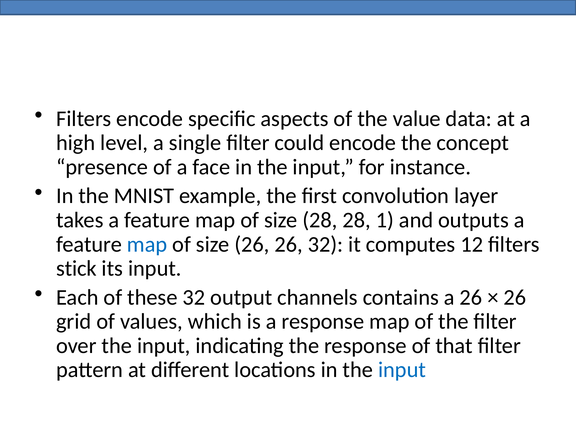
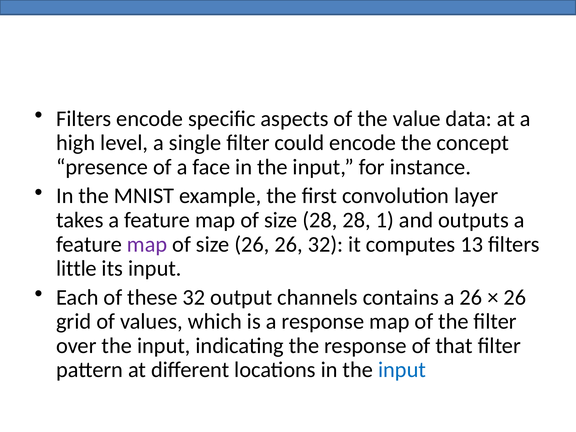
map colour: blue -> purple (147, 244)
12: 12 -> 13 (472, 244)
stick: stick -> little (76, 268)
